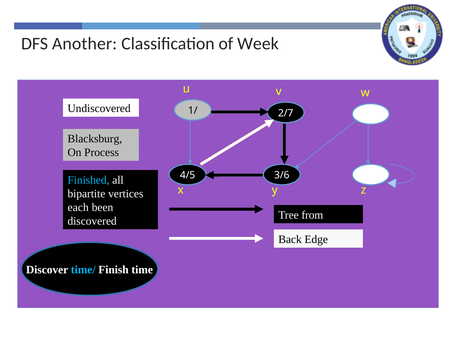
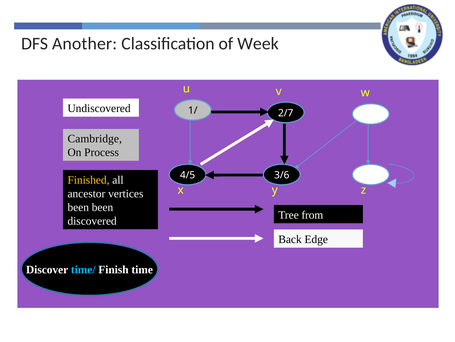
Blacksburg: Blacksburg -> Cambridge (95, 139)
Finished colour: light blue -> yellow (88, 180)
bipartite: bipartite -> ancestor (86, 193)
each: each -> been (78, 207)
